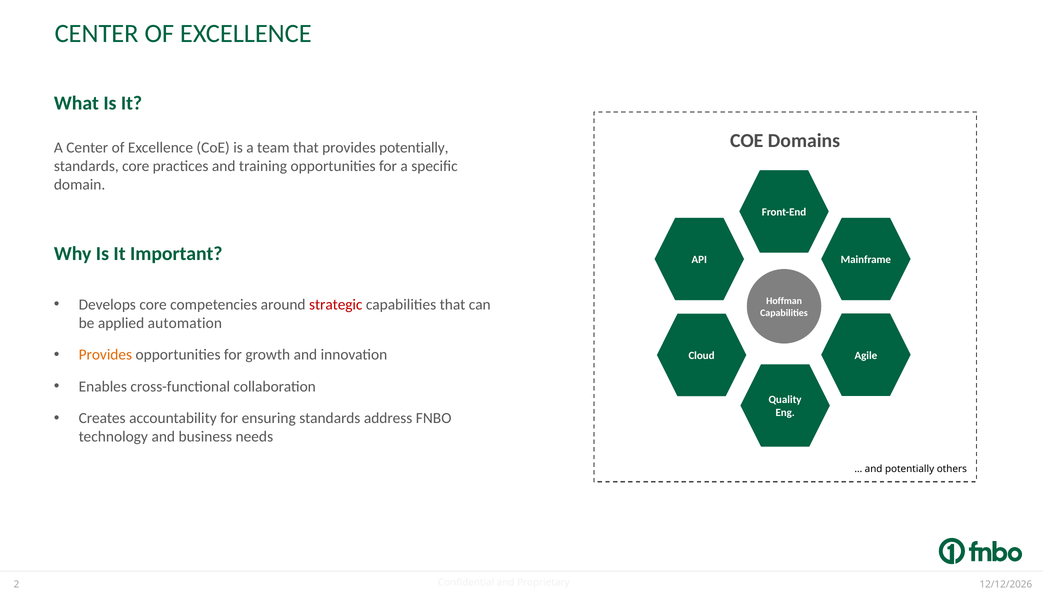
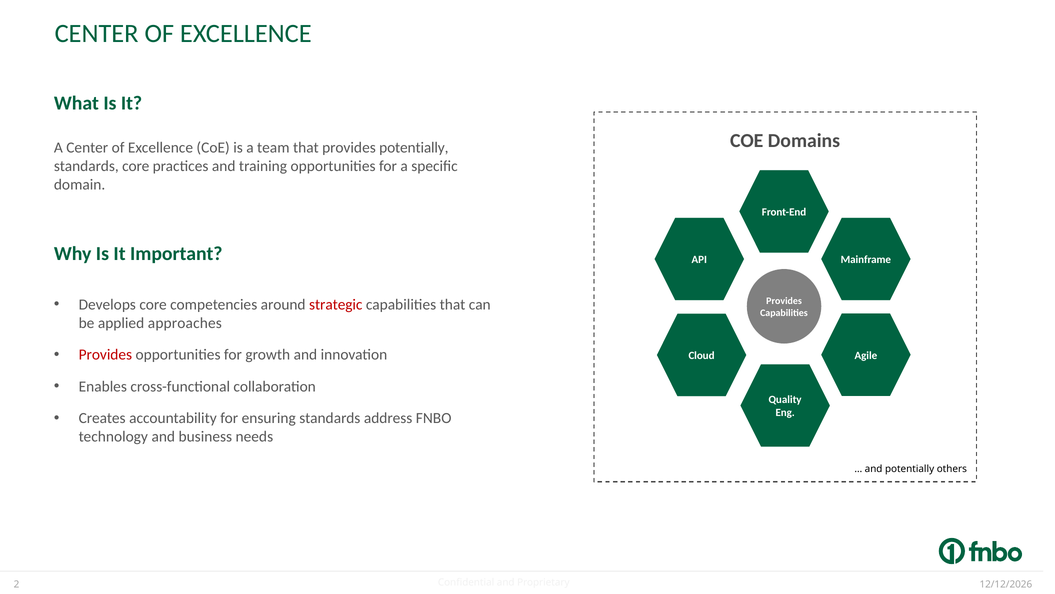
Hoffman: Hoffman -> Provides (784, 301)
automation: automation -> approaches (185, 323)
Provides colour: orange -> red (105, 355)
